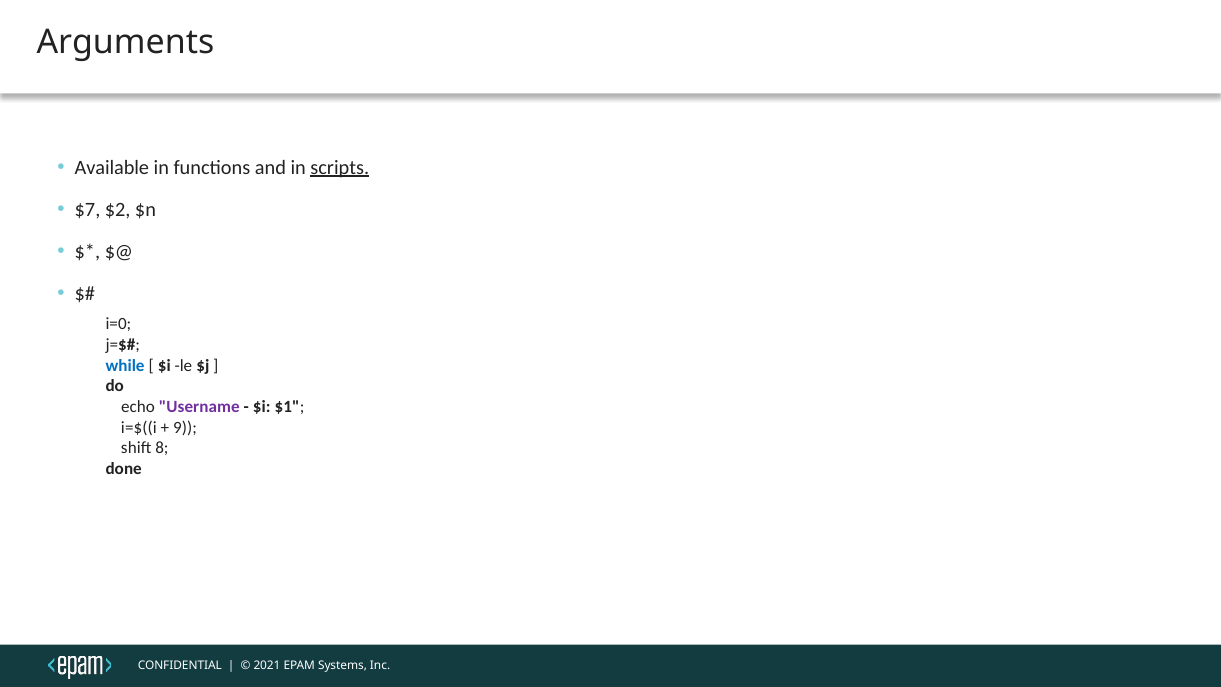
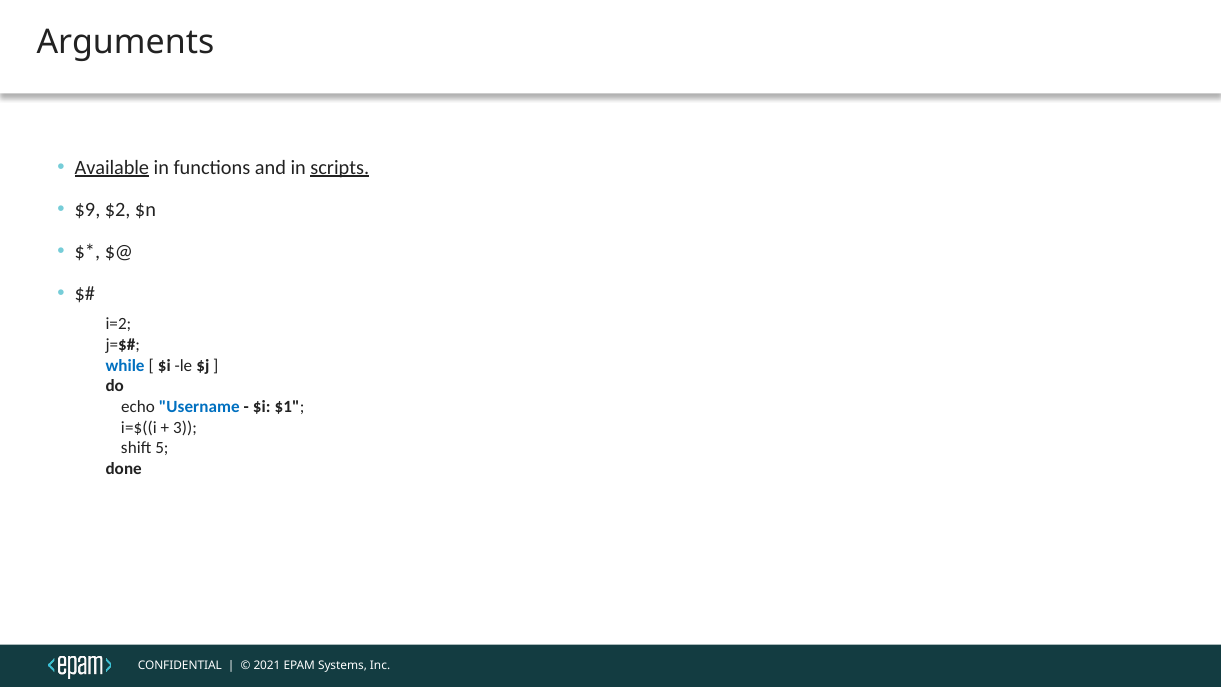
Available underline: none -> present (112, 167)
$7: $7 -> $9 (88, 209)
i=0: i=0 -> i=2 (118, 324)
Username colour: purple -> blue (199, 407)
9: 9 -> 3 (185, 427)
8: 8 -> 5 (162, 448)
